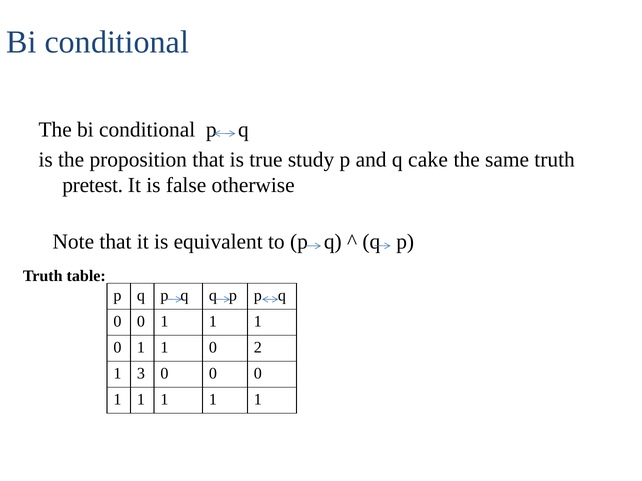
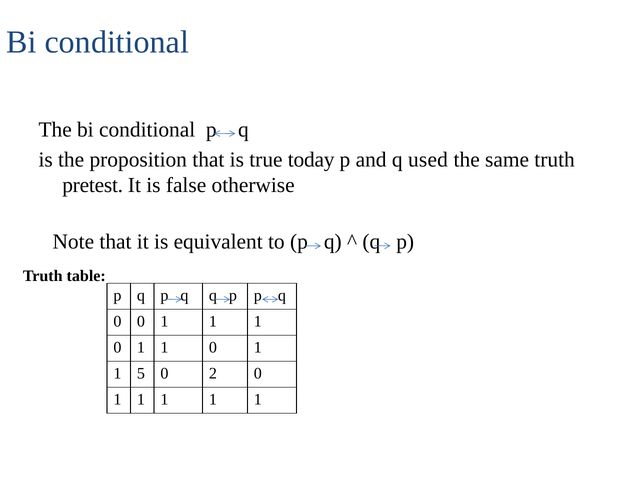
study: study -> today (311, 160)
cake: cake -> used (428, 160)
2: 2 -> 1 (258, 348)
3: 3 -> 5 (141, 374)
0: 0 -> 2 (213, 374)
